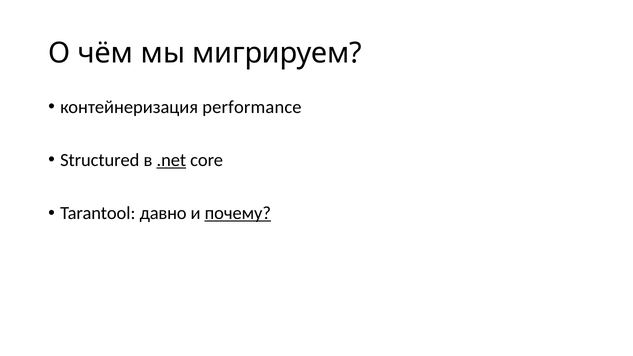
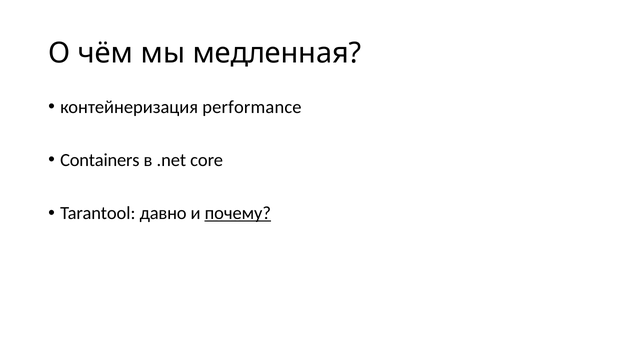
мигрируем: мигрируем -> медленная (277, 53)
Structured: Structured -> Containers (100, 160)
.net underline: present -> none (171, 160)
